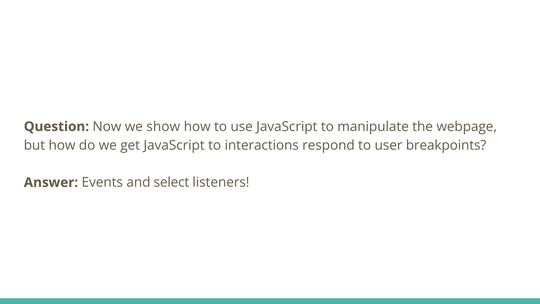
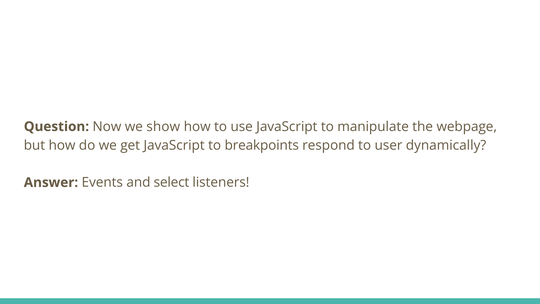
interactions: interactions -> breakpoints (262, 145)
breakpoints: breakpoints -> dynamically (446, 145)
